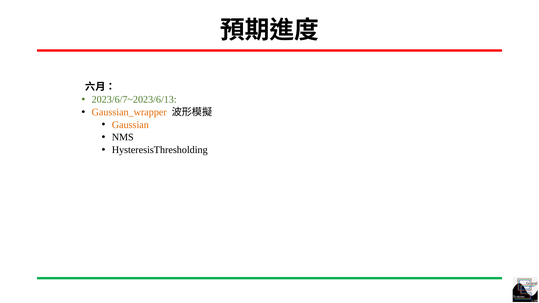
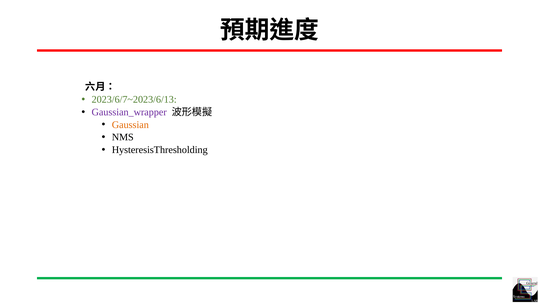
Gaussian_wrapper colour: orange -> purple (129, 112)
